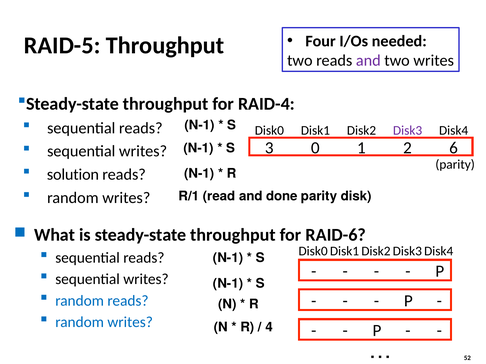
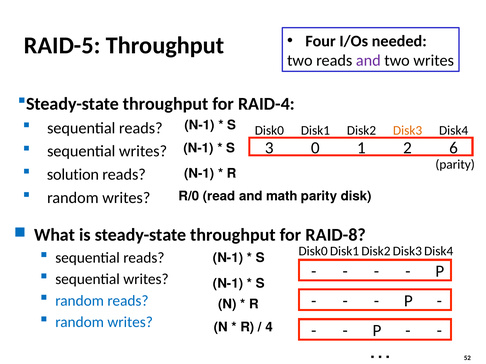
Disk3 colour: purple -> orange (408, 131)
R/1: R/1 -> R/0 (189, 196)
done: done -> math (282, 196)
RAID-6: RAID-6 -> RAID-8 (336, 235)
